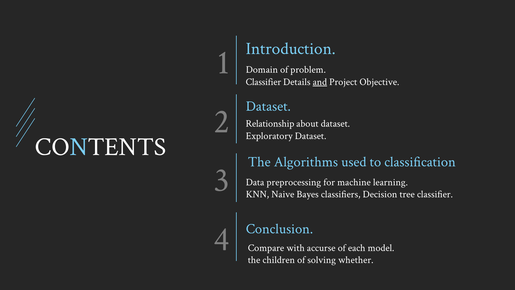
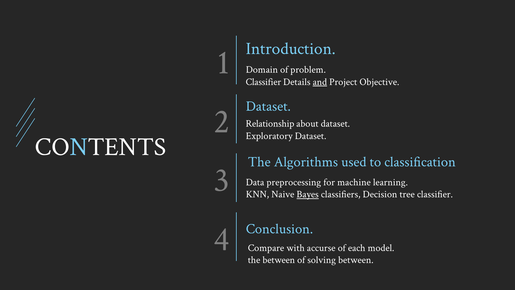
Bayes underline: none -> present (308, 194)
the children: children -> between (279, 260)
solving whether: whether -> between (356, 260)
